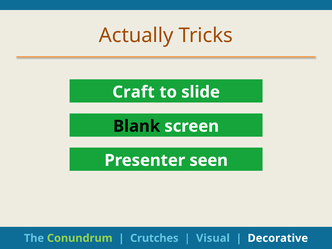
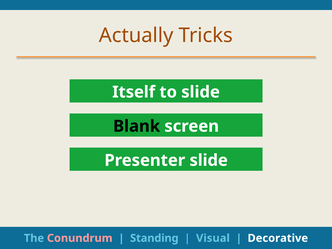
Craft: Craft -> Itself (134, 92)
Presenter seen: seen -> slide (209, 160)
Conundrum colour: light green -> pink (80, 238)
Crutches: Crutches -> Standing (154, 238)
